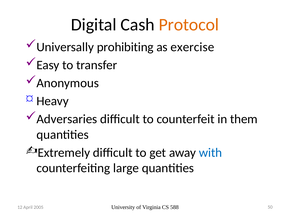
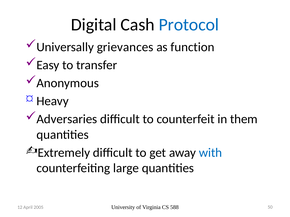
Protocol colour: orange -> blue (189, 25)
prohibiting: prohibiting -> grievances (125, 47)
exercise: exercise -> function (192, 47)
